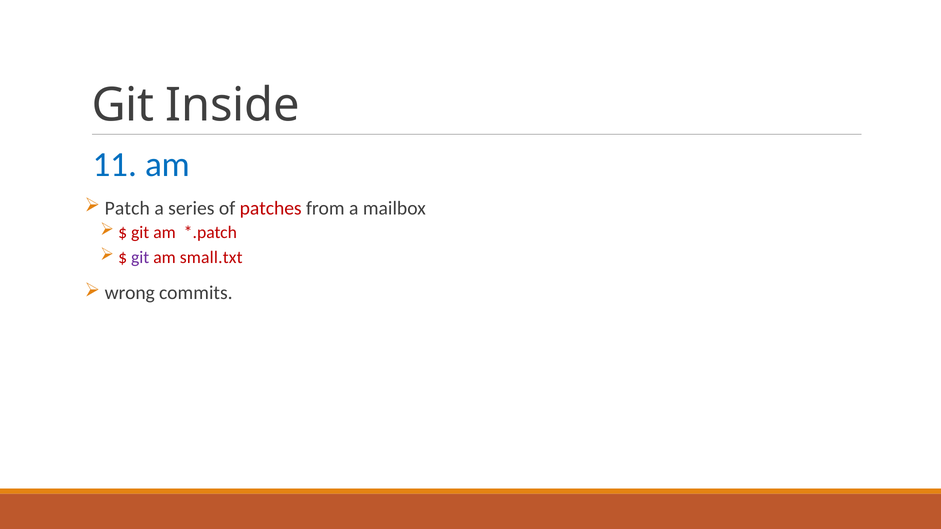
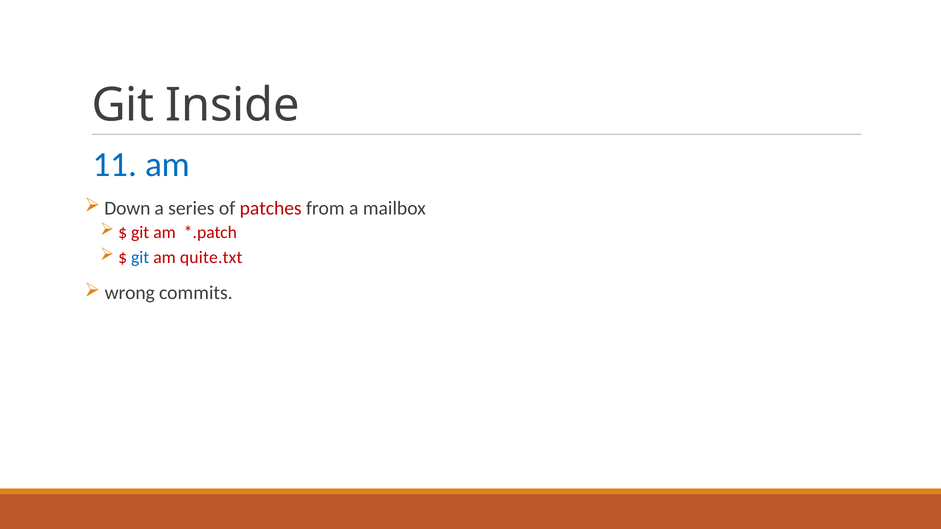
Patch: Patch -> Down (127, 208)
git colour: purple -> blue (140, 257)
small.txt: small.txt -> quite.txt (211, 257)
